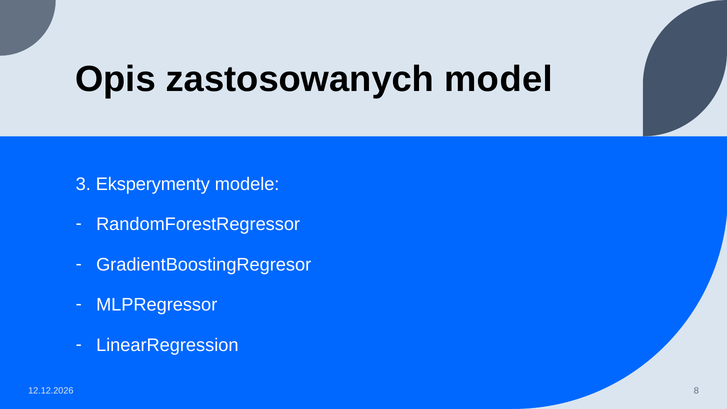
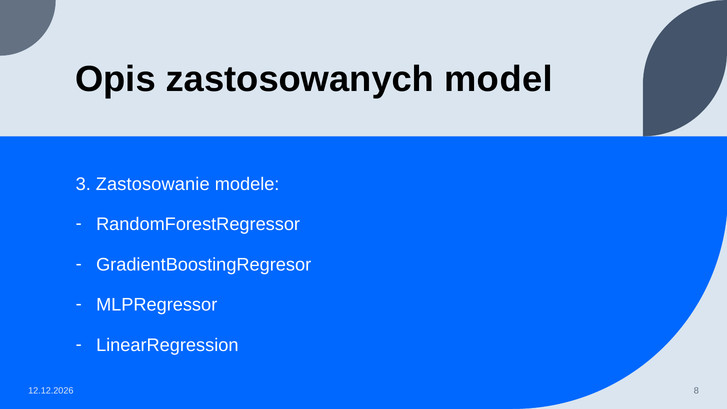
Eksperymenty: Eksperymenty -> Zastosowanie (153, 184)
